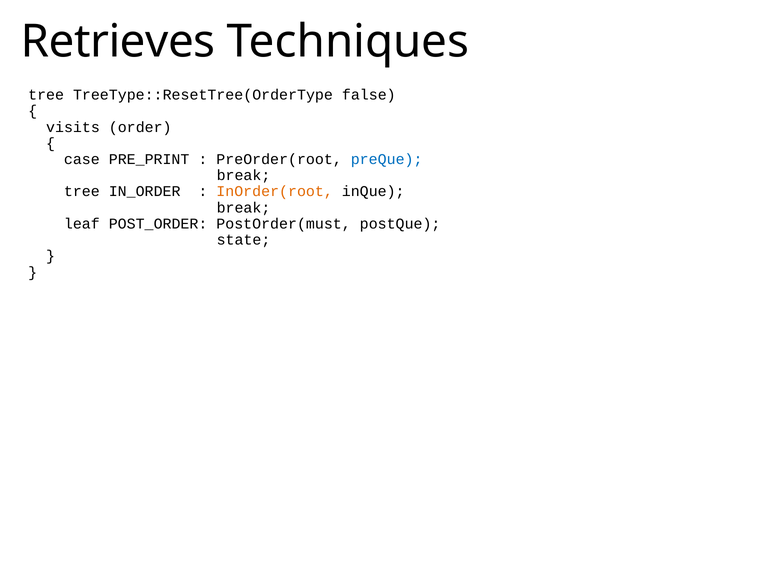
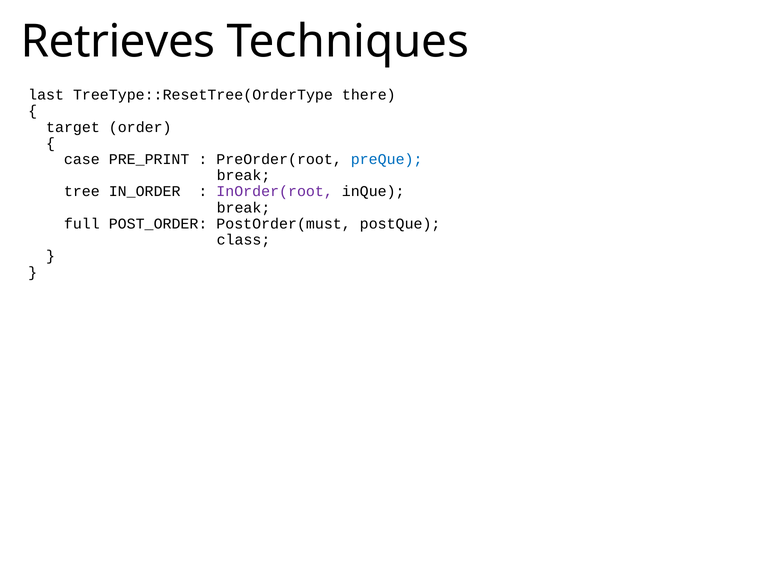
tree: tree -> last (46, 95)
false: false -> there (369, 95)
visits: visits -> target (73, 127)
InOrder(root colour: orange -> purple (275, 192)
leaf: leaf -> full (82, 224)
state: state -> class (244, 240)
